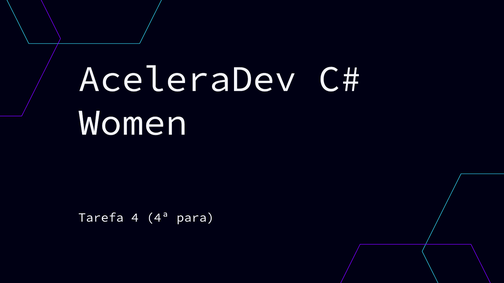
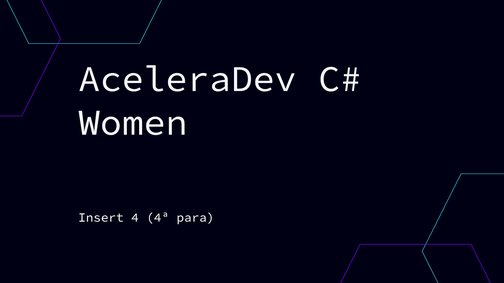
Tarefa: Tarefa -> Insert (101, 218)
